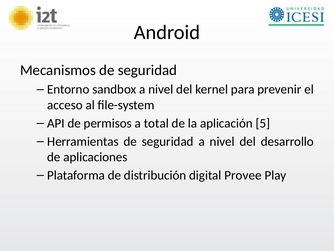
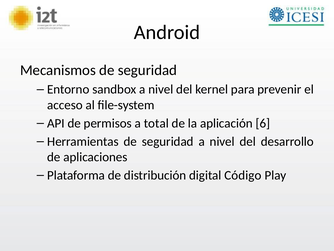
5: 5 -> 6 (263, 123)
Provee: Provee -> Código (243, 175)
